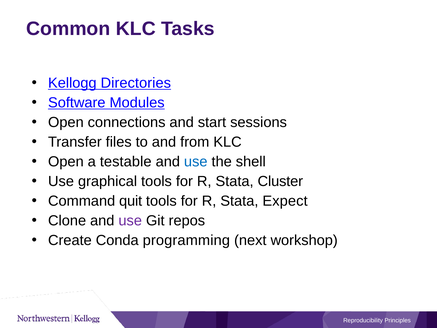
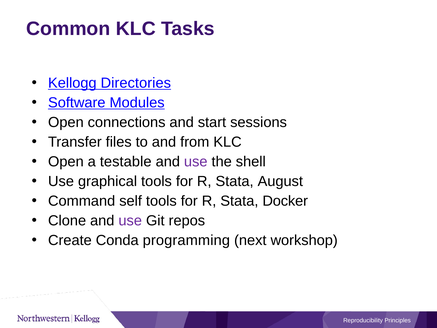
use colour: blue -> purple (196, 162)
Cluster: Cluster -> August (280, 181)
quit: quit -> self (131, 201)
Expect: Expect -> Docker (285, 201)
